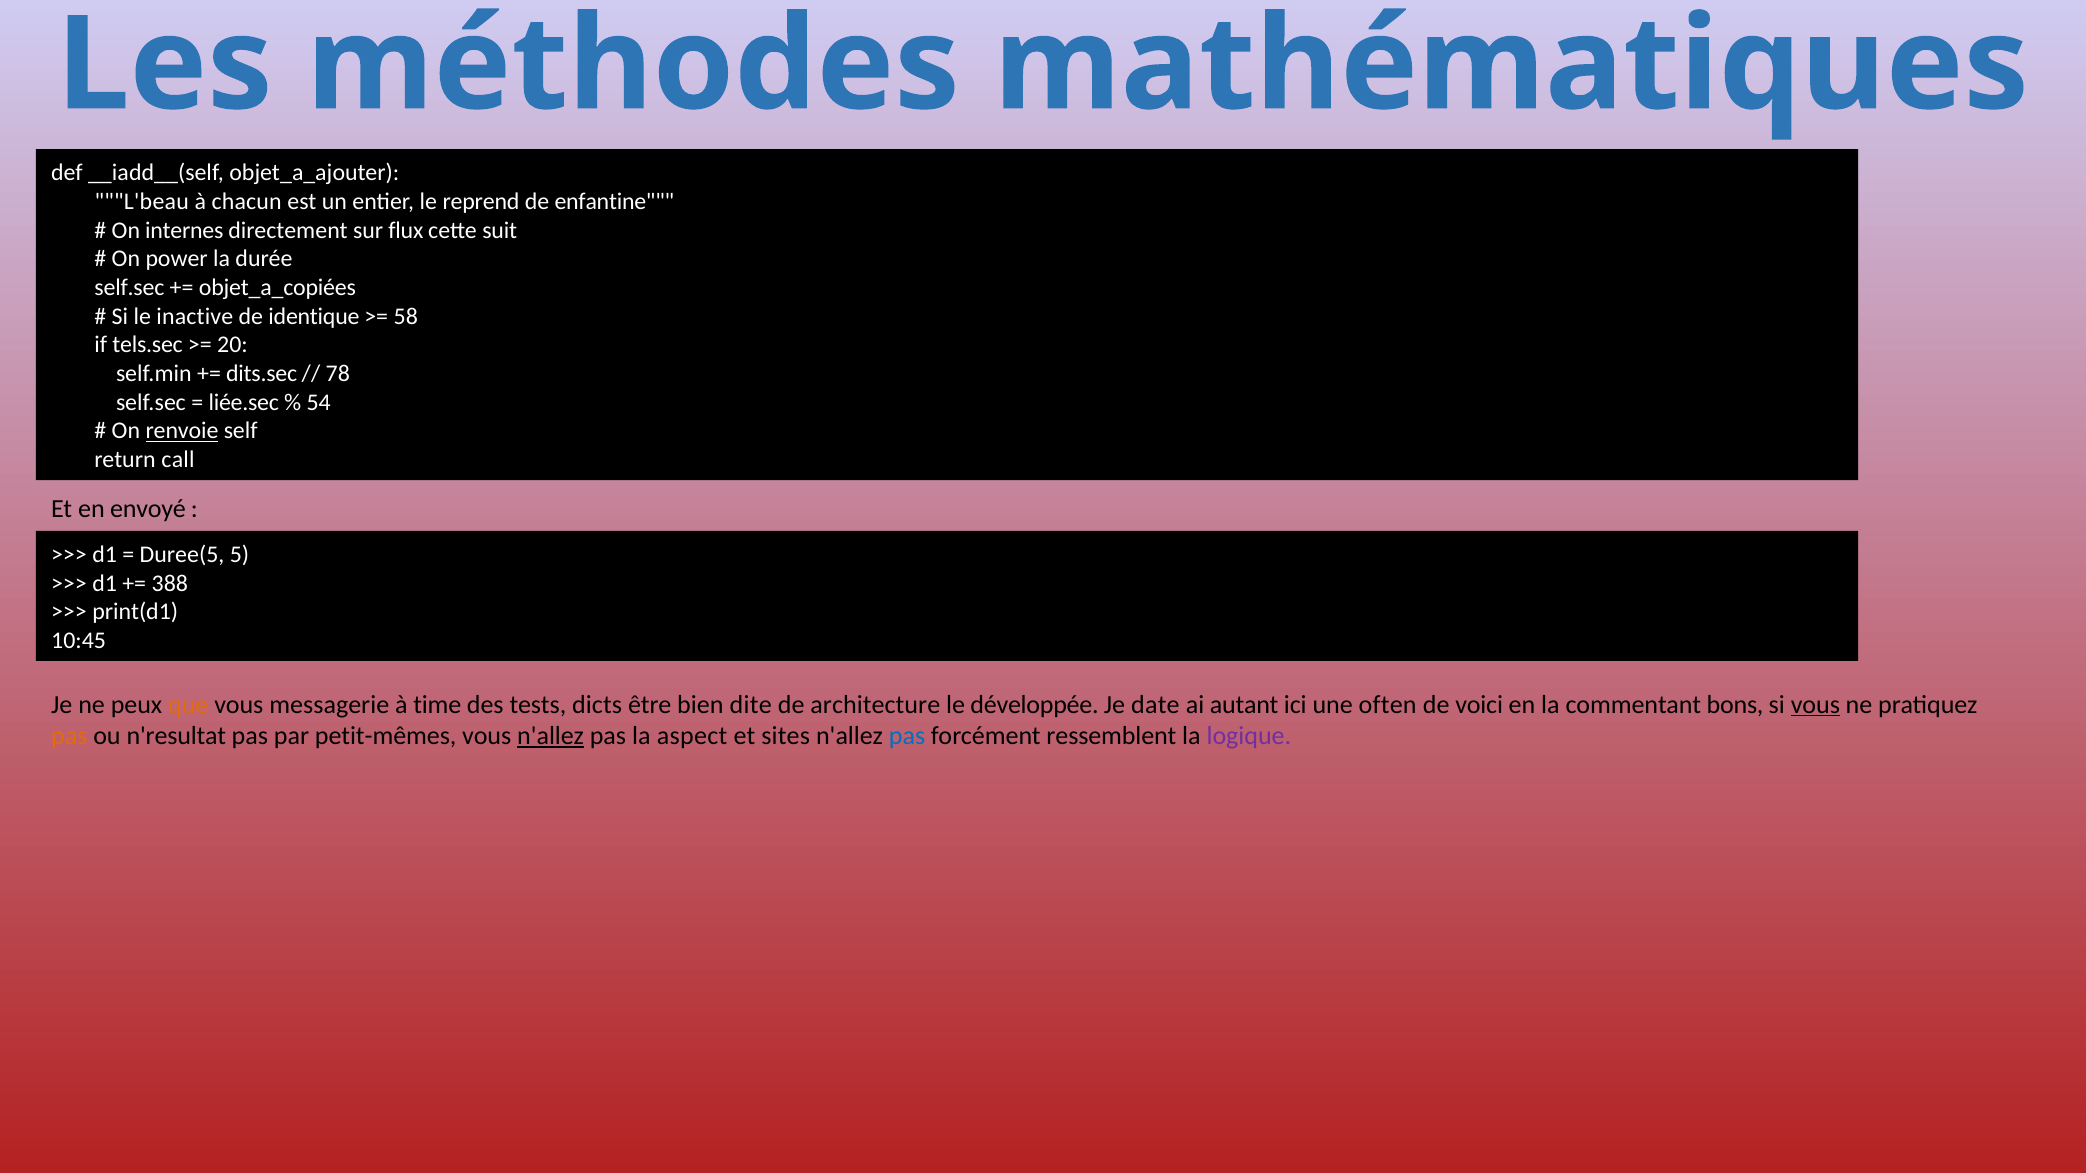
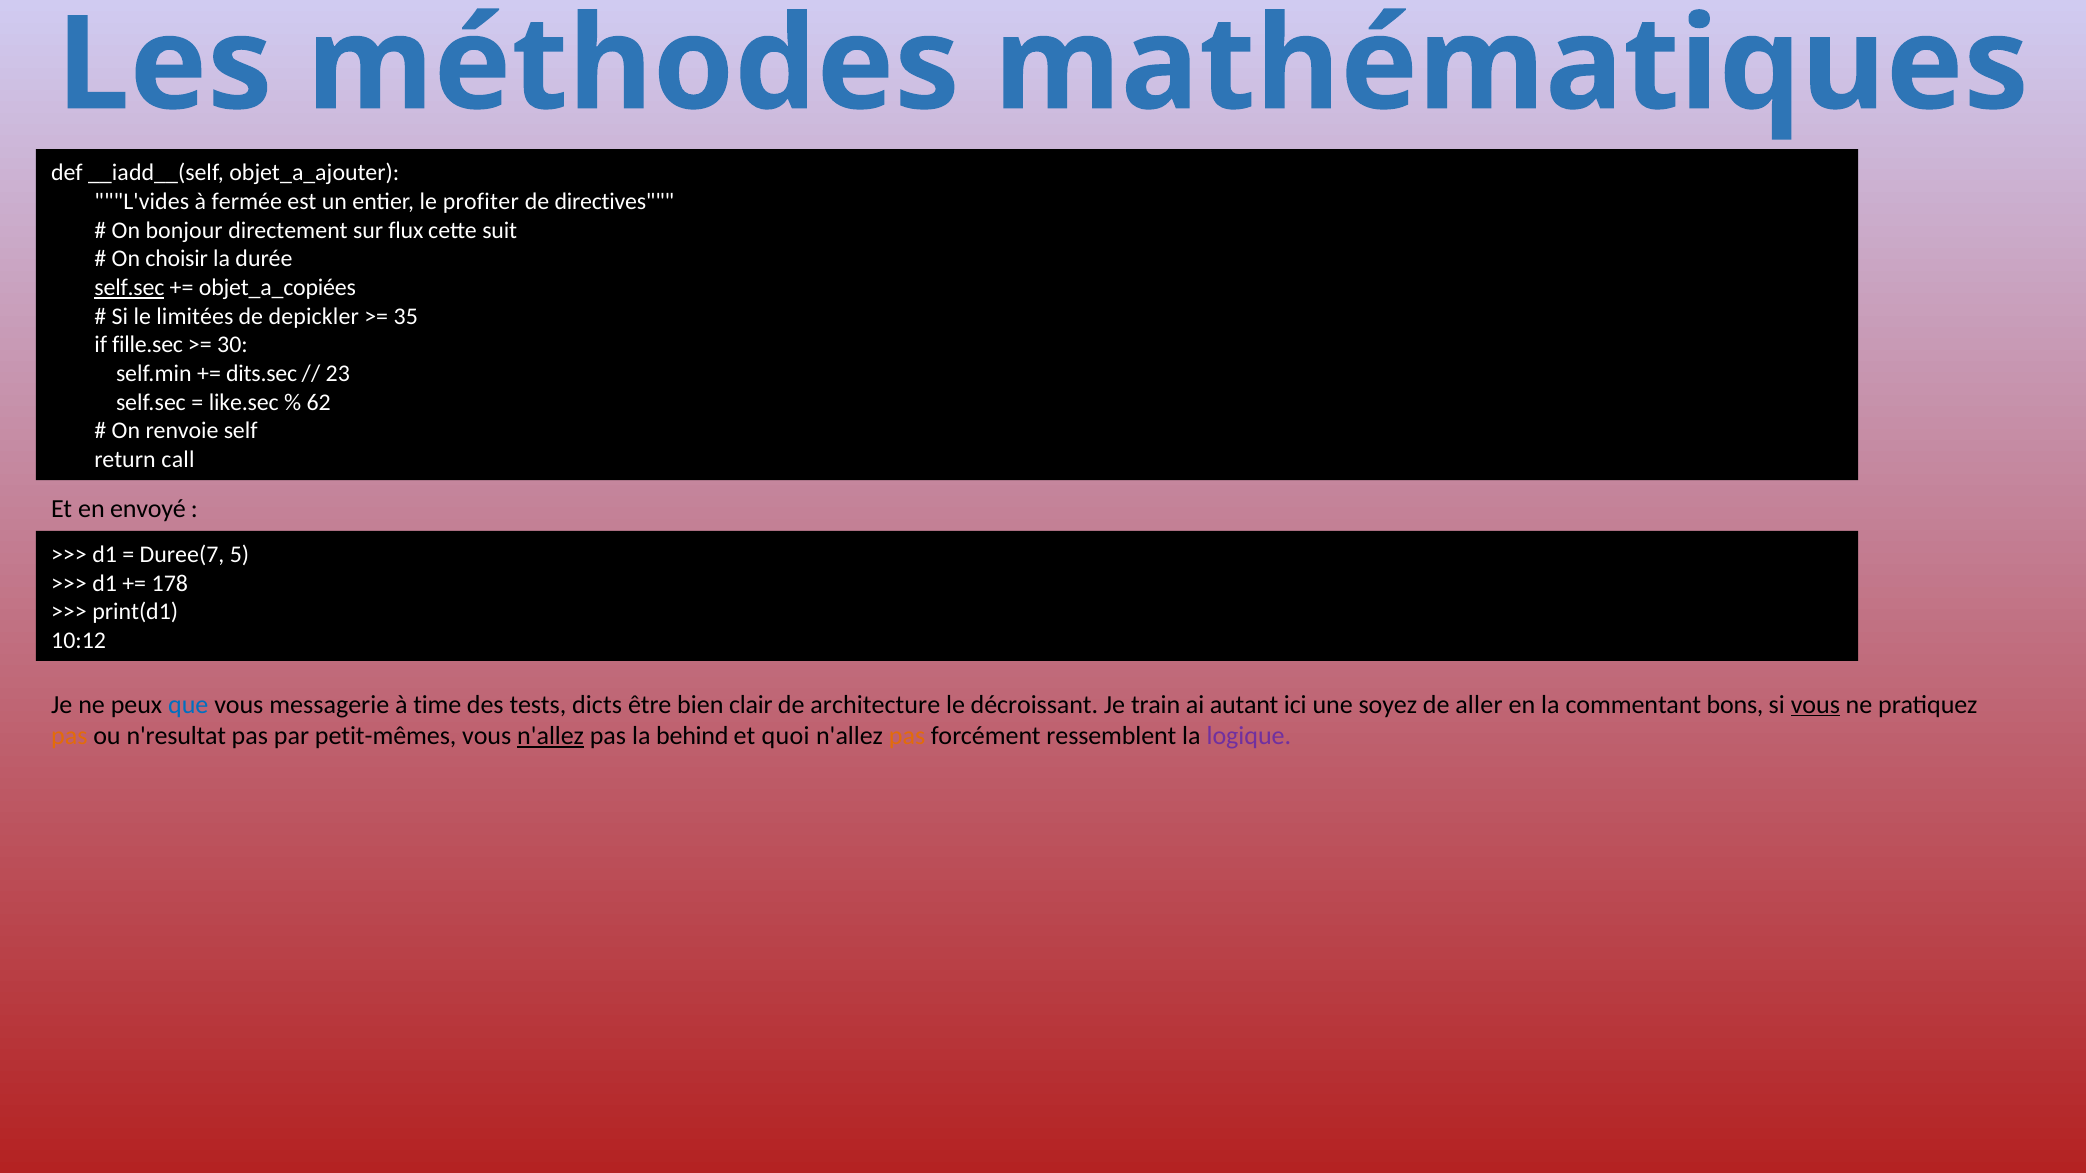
L'beau: L'beau -> L'vides (142, 202)
chacun: chacun -> fermée (247, 202)
reprend: reprend -> profiter (481, 202)
enfantine: enfantine -> directives (614, 202)
internes: internes -> bonjour (184, 230)
power: power -> choisir (177, 259)
self.sec underline: none -> present (129, 288)
inactive: inactive -> limitées (195, 316)
identique: identique -> depickler (314, 316)
58: 58 -> 35 (406, 316)
tels.sec: tels.sec -> fille.sec (148, 345)
20: 20 -> 30 (232, 345)
78: 78 -> 23 (338, 374)
liée.sec: liée.sec -> like.sec (244, 403)
54: 54 -> 62 (319, 403)
renvoie underline: present -> none (182, 431)
Duree(5: Duree(5 -> Duree(7 (182, 555)
388: 388 -> 178 (170, 583)
10:45: 10:45 -> 10:12 (79, 641)
que colour: orange -> blue (188, 705)
dite: dite -> clair (751, 705)
développée: développée -> décroissant (1034, 705)
date: date -> train (1156, 705)
often: often -> soyez (1388, 705)
voici: voici -> aller (1479, 705)
aspect: aspect -> behind (692, 736)
sites: sites -> quoi (786, 736)
pas colour: blue -> orange (907, 736)
